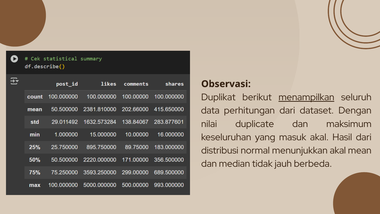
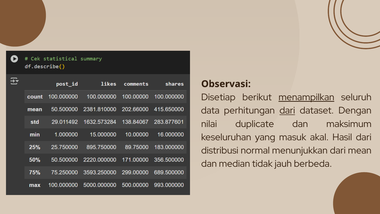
Duplikat: Duplikat -> Disetiap (218, 97)
dari underline: none -> present (287, 110)
menunjukkan akal: akal -> dari (338, 150)
